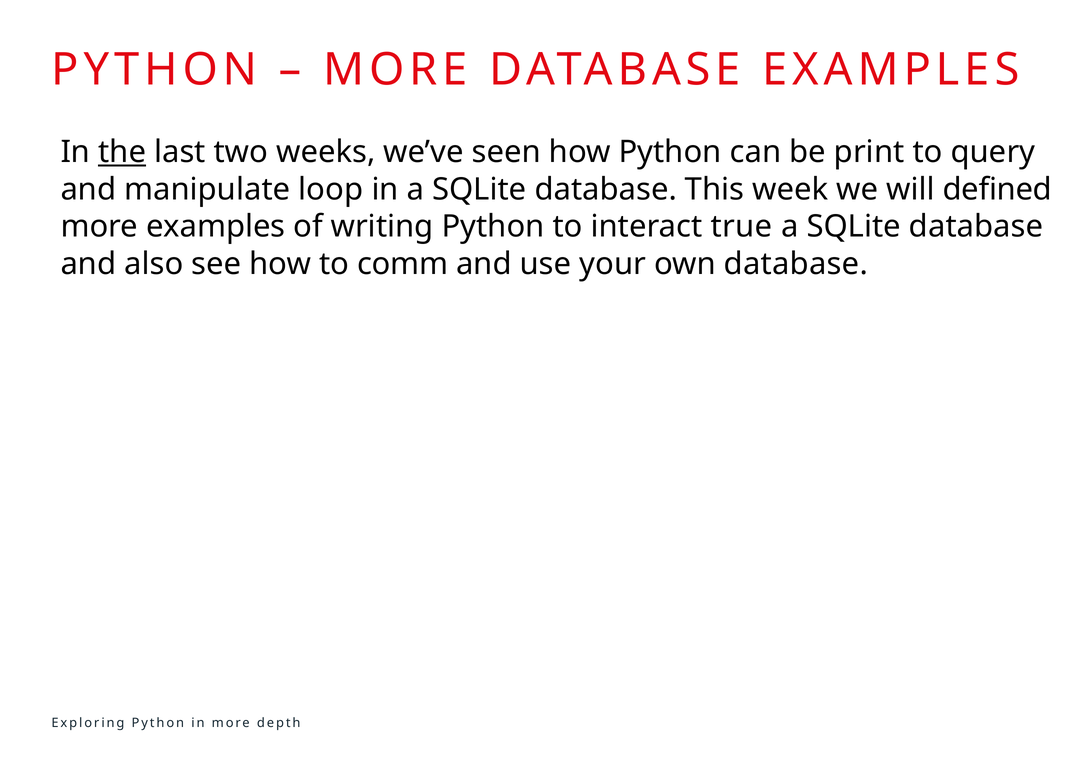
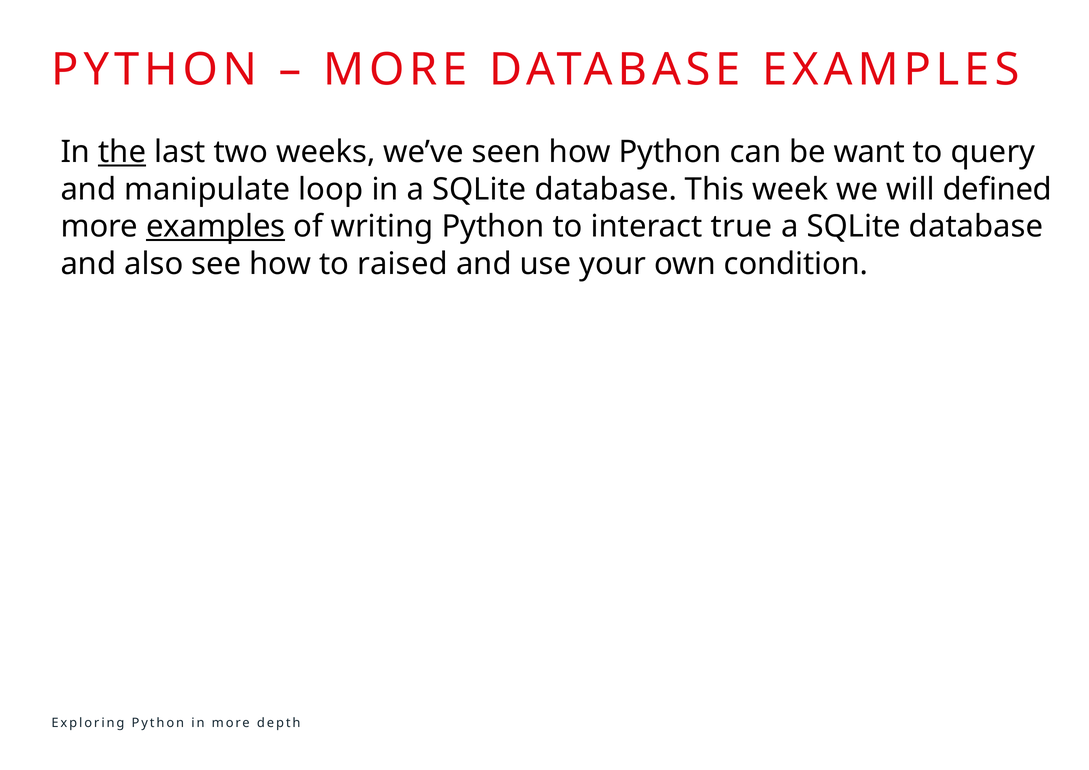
print: print -> want (869, 152)
examples underline: none -> present (216, 227)
comm: comm -> raised (402, 264)
own database: database -> condition (796, 264)
